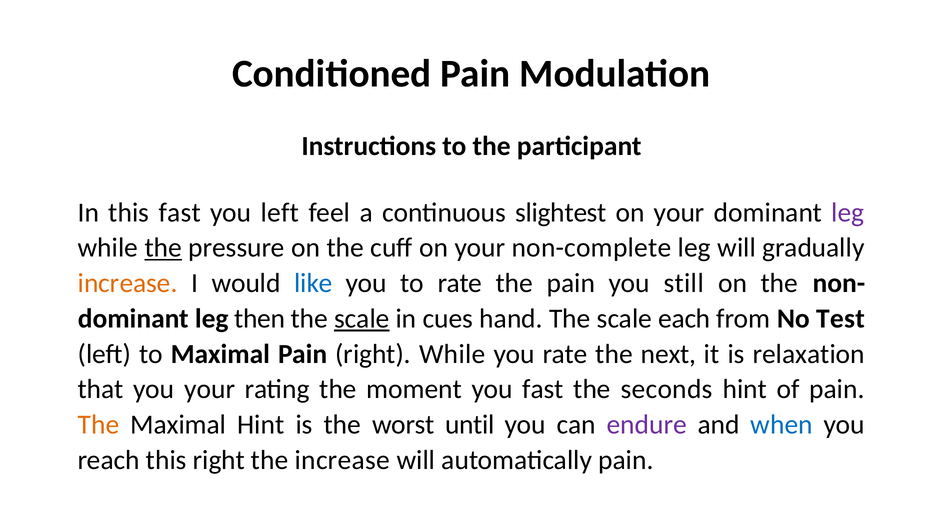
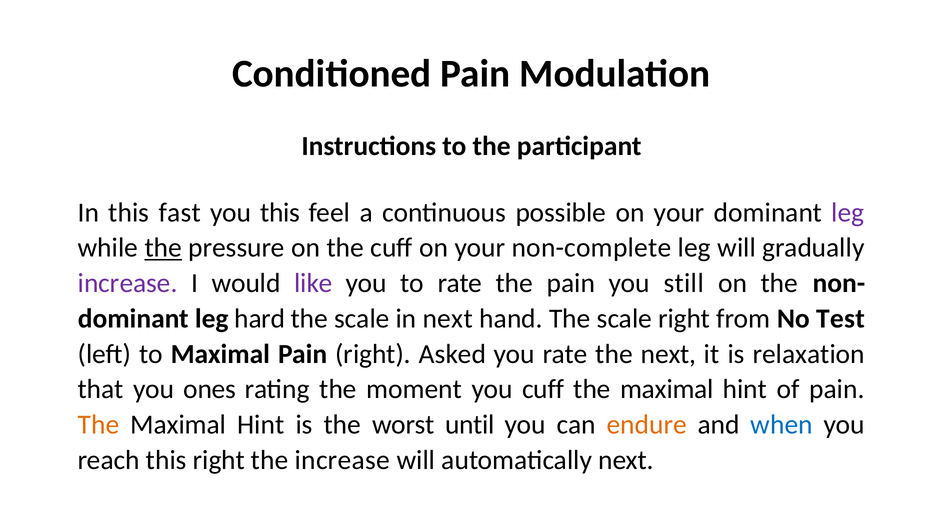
you left: left -> this (280, 212)
slightest: slightest -> possible (561, 212)
increase colour: orange -> purple (128, 283)
like colour: blue -> purple (313, 283)
then: then -> hard (260, 318)
scale underline: present -> none (362, 318)
in cues: cues -> next (448, 318)
scale each: each -> right (684, 318)
right While: While -> Asked (452, 354)
you your: your -> ones (210, 389)
you fast: fast -> cuff (543, 389)
seconds: seconds -> maximal (667, 389)
endure colour: purple -> orange (647, 424)
automatically pain: pain -> next (626, 460)
